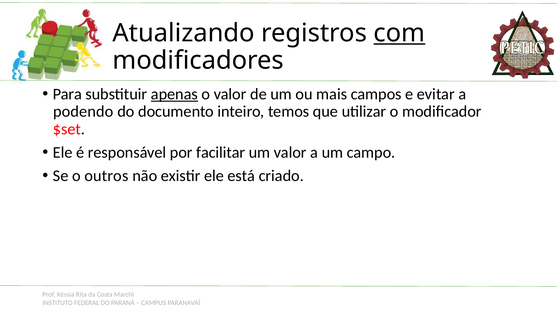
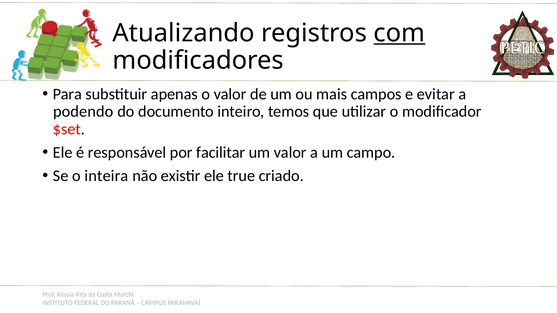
apenas underline: present -> none (174, 94)
outros: outros -> inteira (106, 176)
está: está -> true (241, 176)
